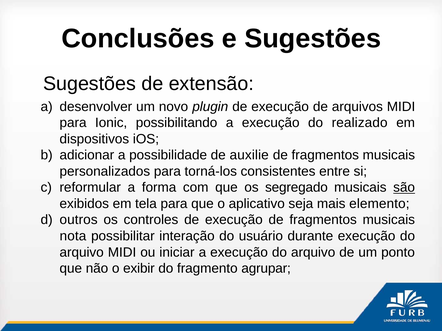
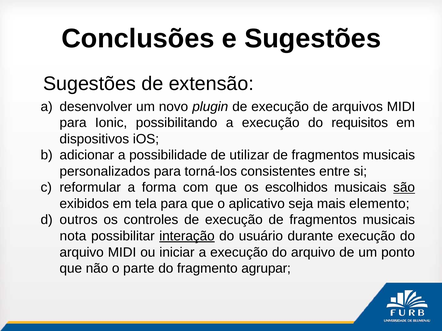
realizado: realizado -> requisitos (360, 123)
auxilie: auxilie -> utilizar (249, 155)
segregado: segregado -> escolhidos (296, 188)
interação underline: none -> present (187, 236)
exibir: exibir -> parte (139, 269)
